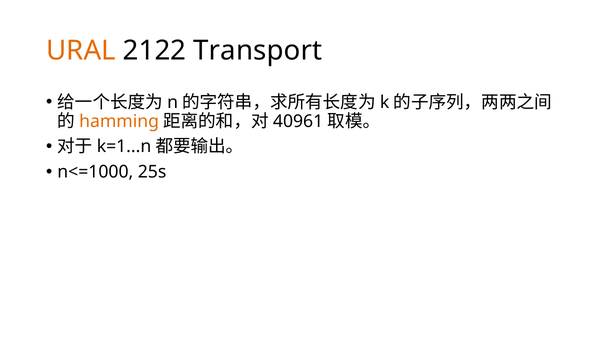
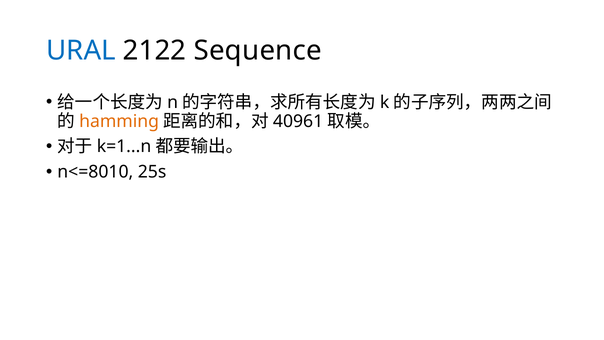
URAL colour: orange -> blue (81, 51)
Transport: Transport -> Sequence (258, 51)
n<=1000: n<=1000 -> n<=8010 (95, 172)
